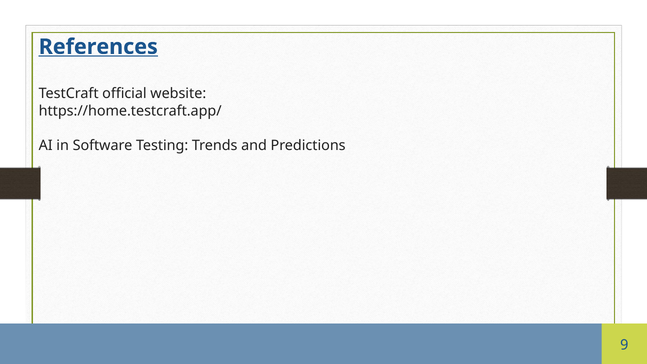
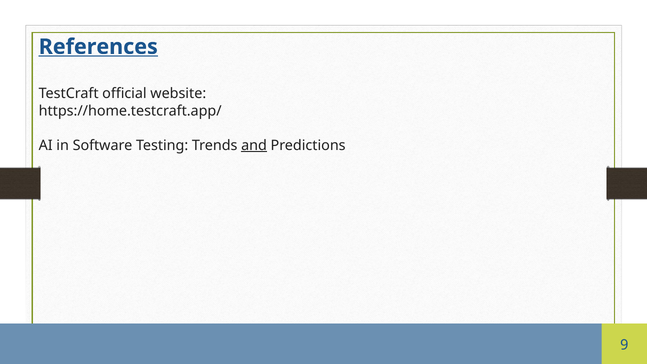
and underline: none -> present (254, 145)
